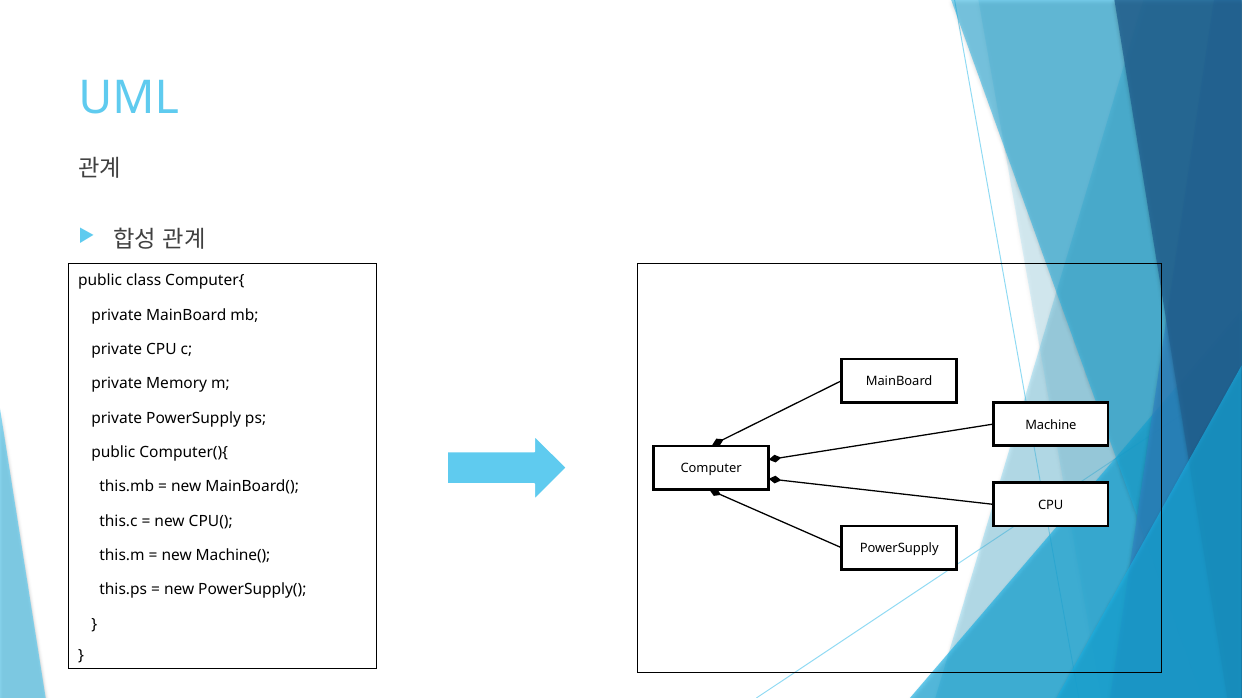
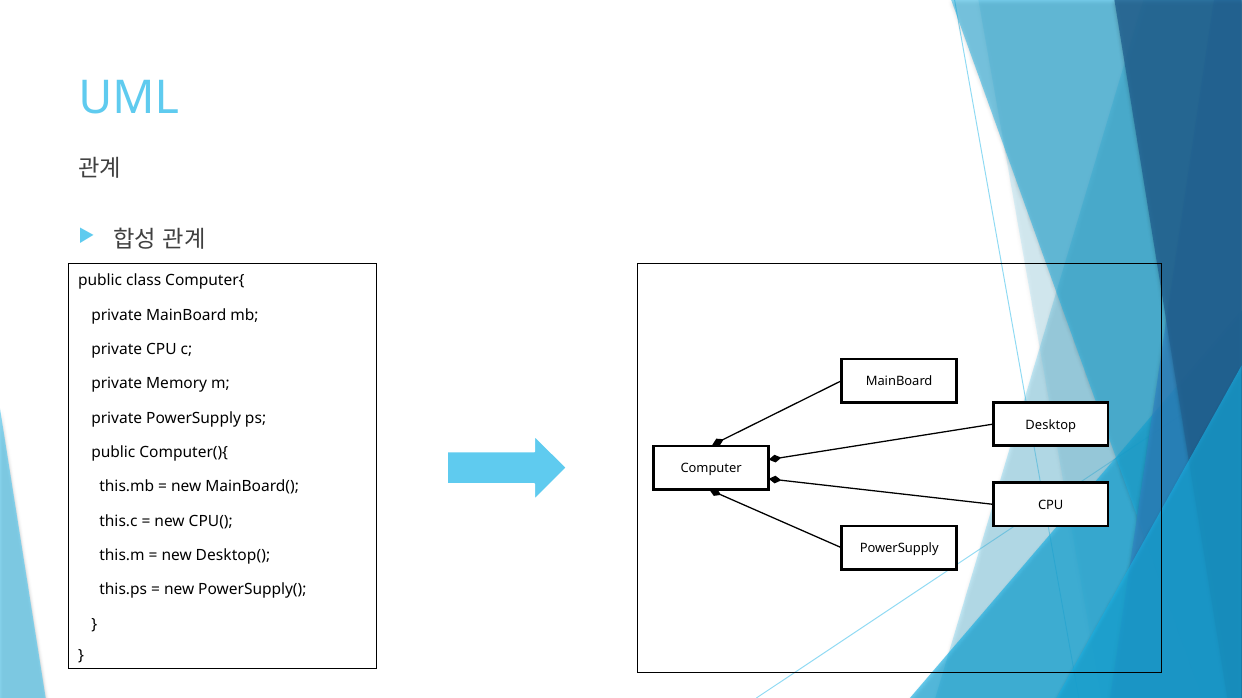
Machine: Machine -> Desktop (1051, 425)
Machine(: Machine( -> Desktop( (233, 556)
